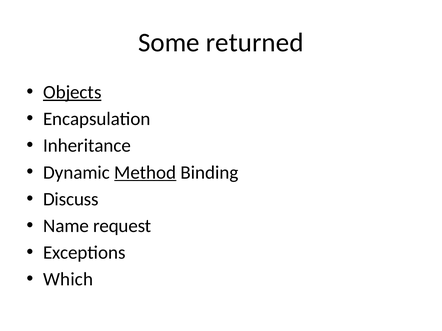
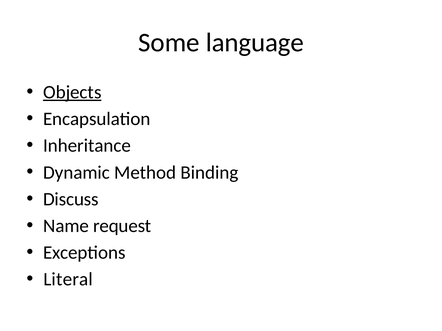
returned: returned -> language (255, 43)
Method underline: present -> none (145, 173)
Which: Which -> Literal (68, 280)
